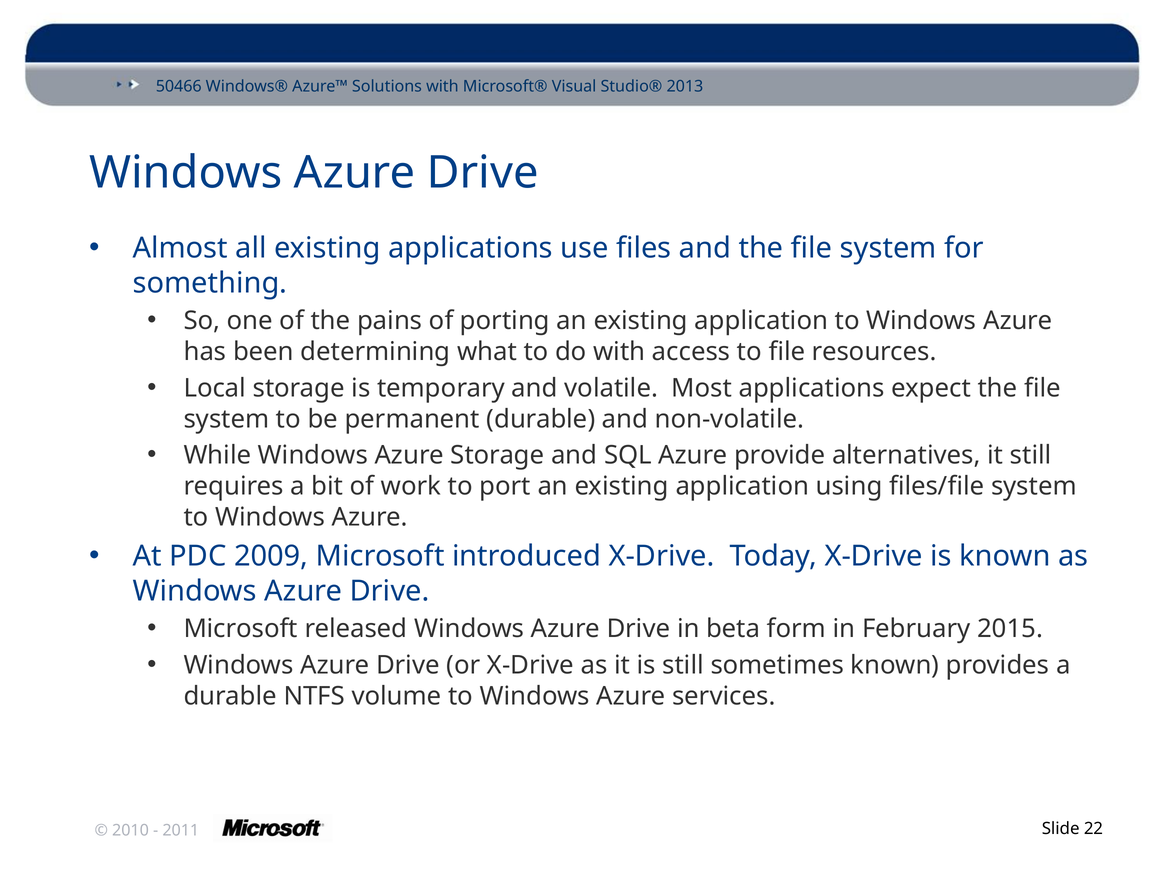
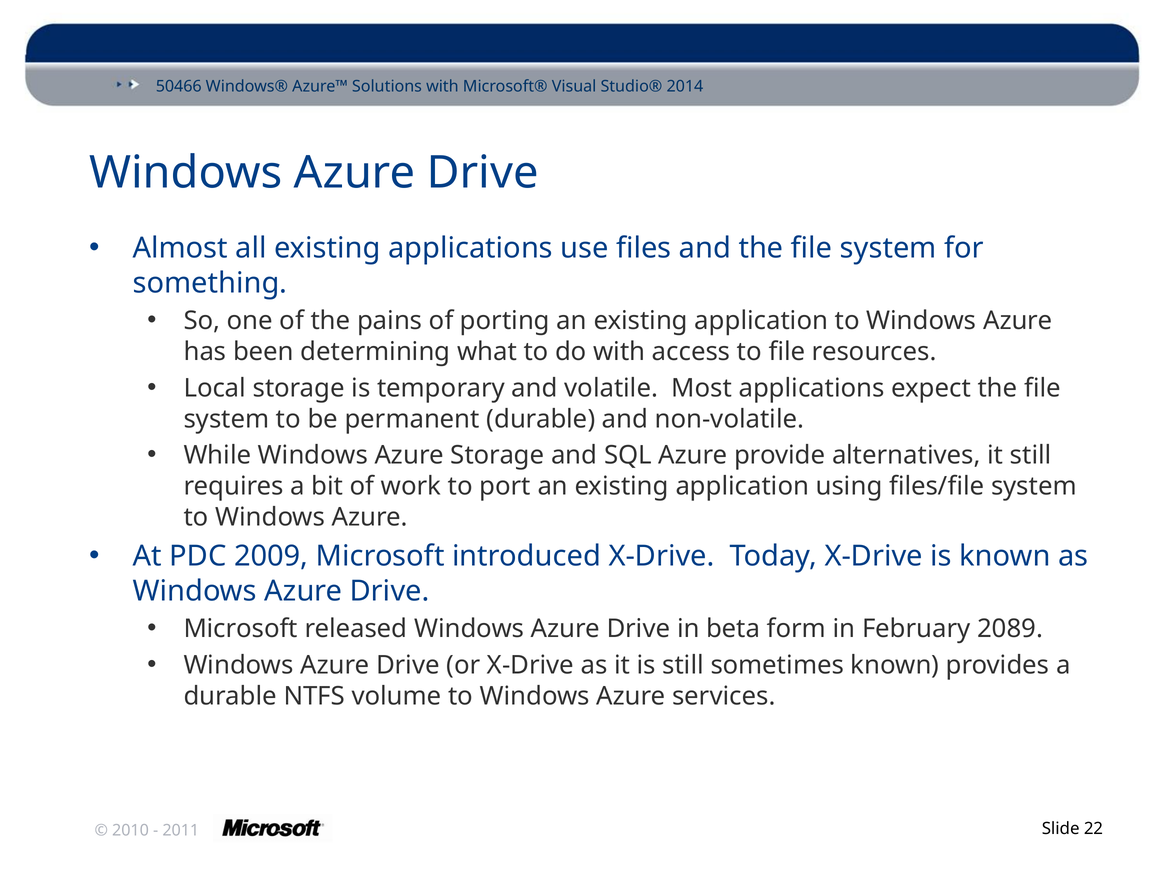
2013: 2013 -> 2014 (685, 87)
2015: 2015 -> 2089 (1010, 629)
